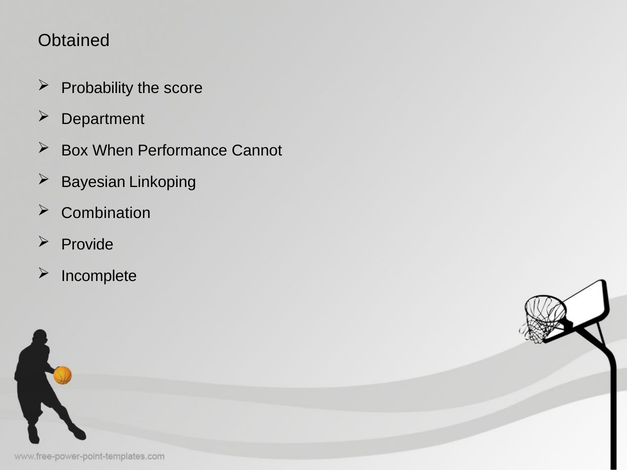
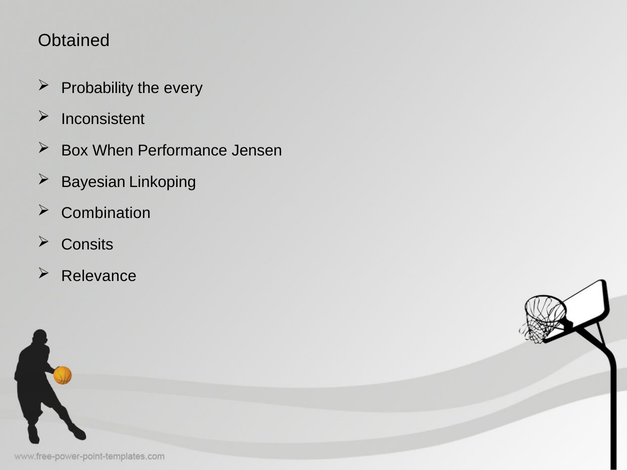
score: score -> every (183, 88)
Department: Department -> Inconsistent (103, 119)
Cannot: Cannot -> Jensen (257, 151)
Provide: Provide -> Consits (87, 245)
Incomplete: Incomplete -> Relevance (99, 276)
